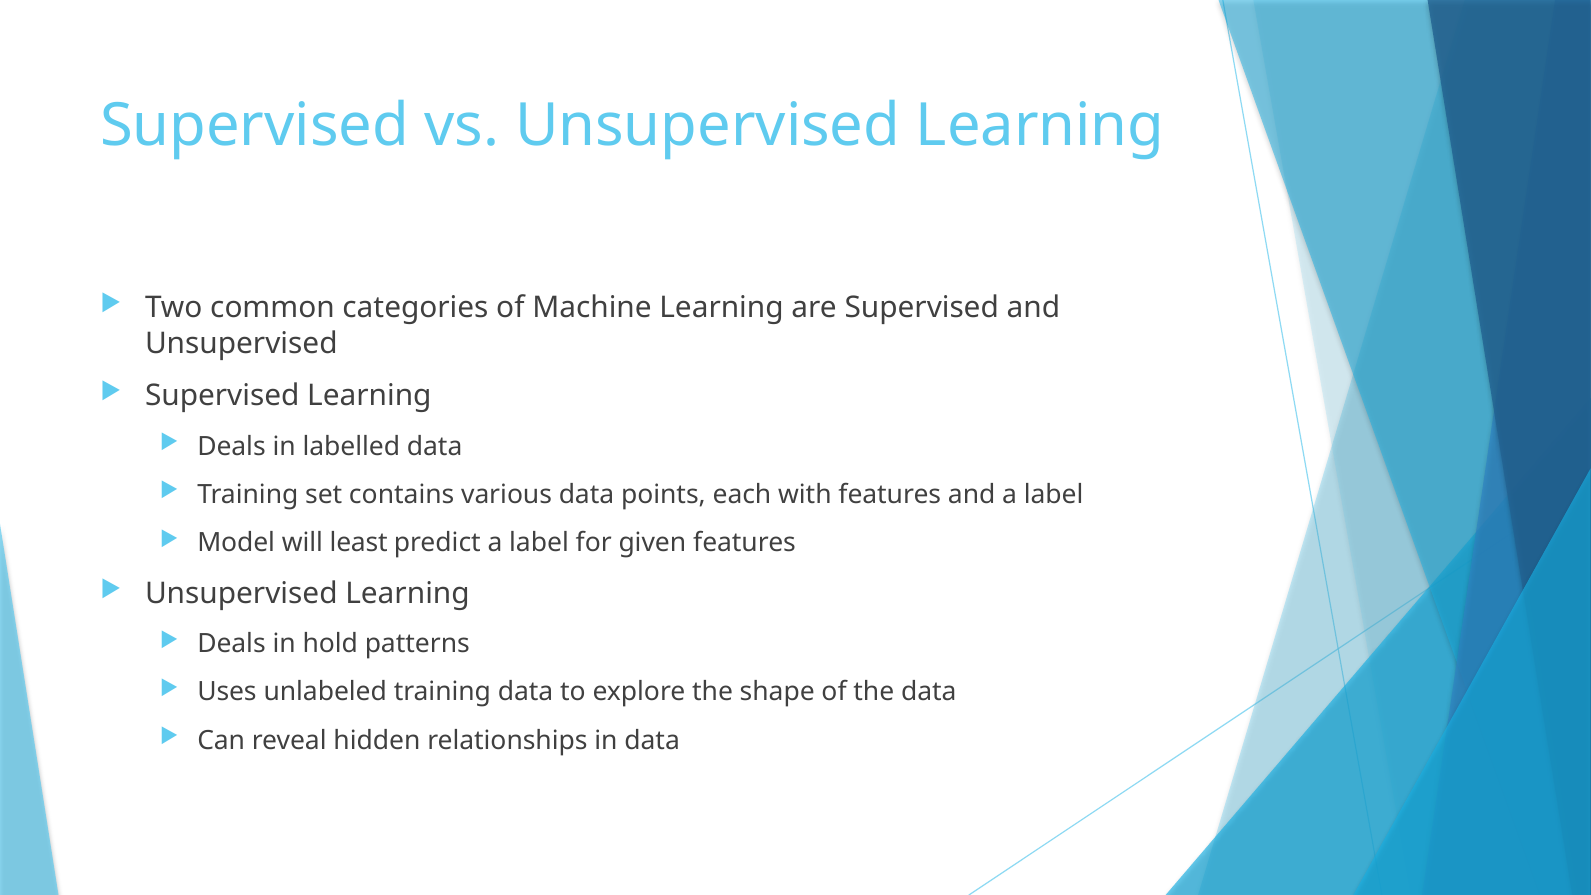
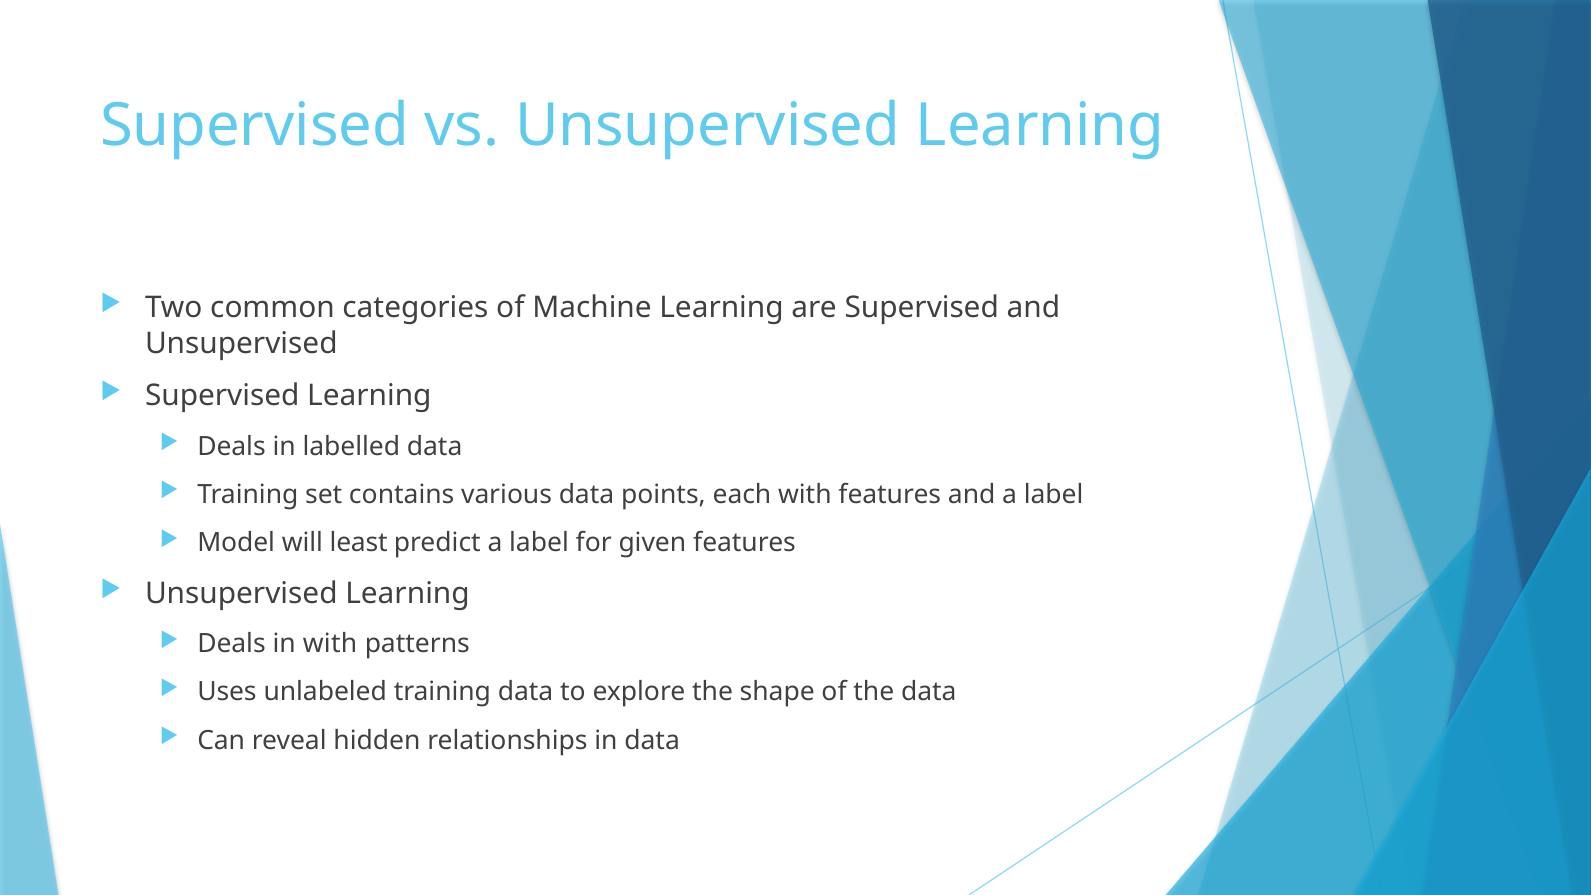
in hold: hold -> with (330, 644)
